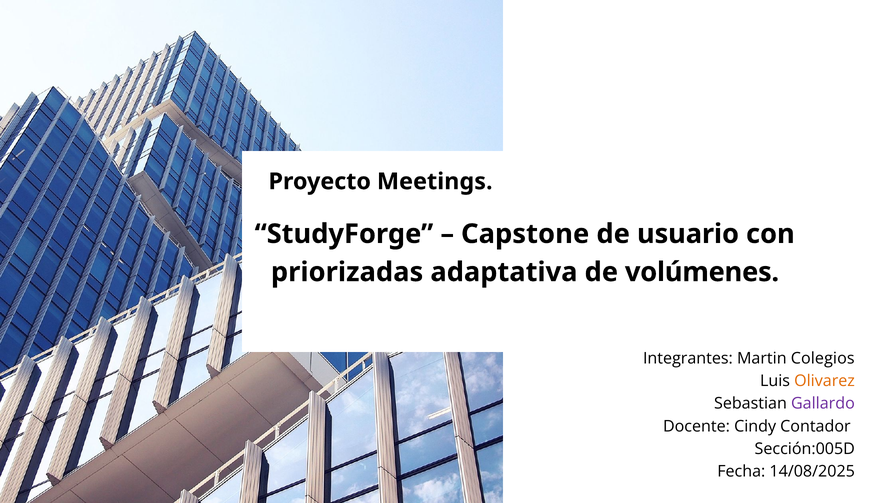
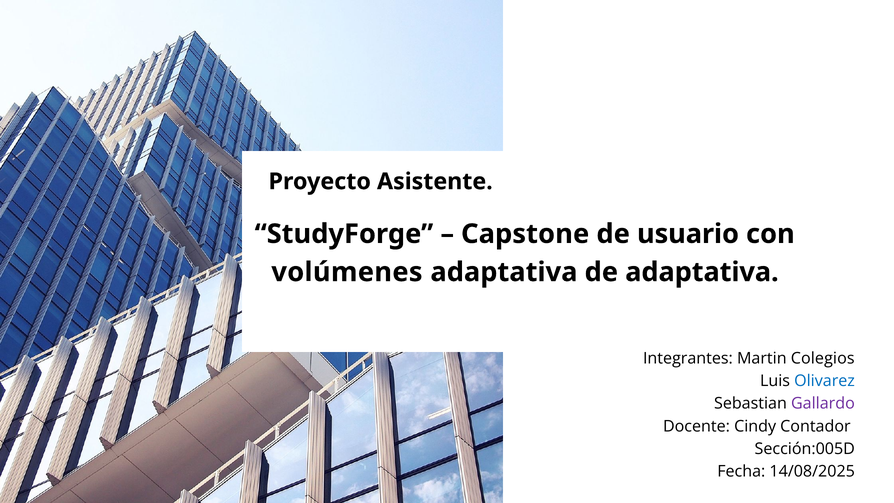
Meetings: Meetings -> Asistente (435, 181)
priorizadas: priorizadas -> volúmenes (347, 272)
de volúmenes: volúmenes -> adaptativa (702, 272)
Olivarez colour: orange -> blue (825, 381)
